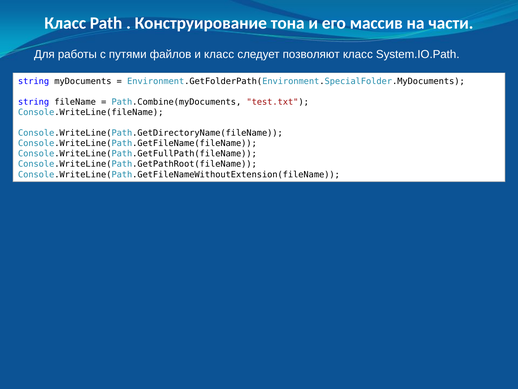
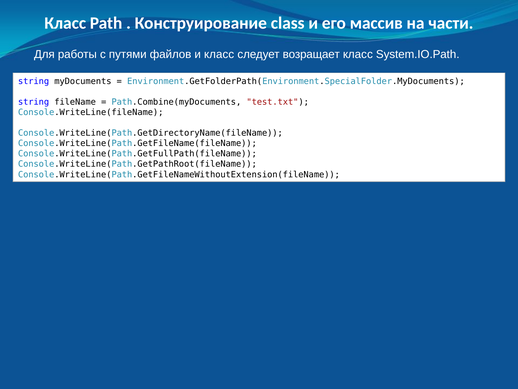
тона: тона -> class (288, 23)
позволяют: позволяют -> возращает (311, 54)
